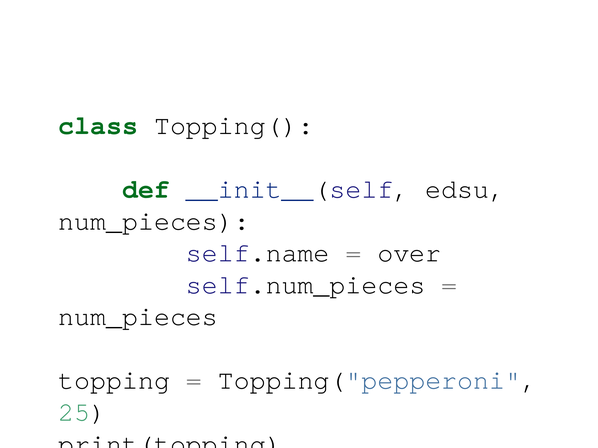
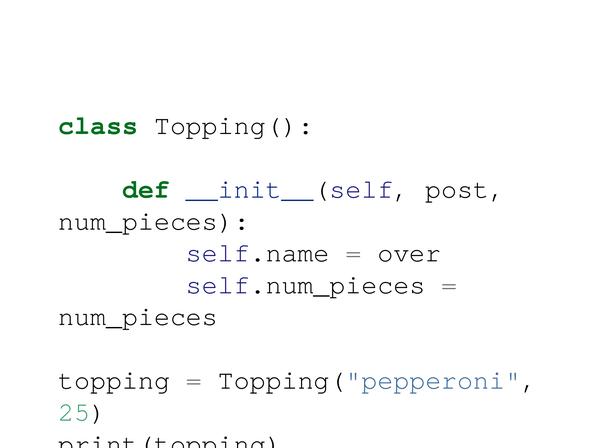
edsu: edsu -> post (465, 189)
